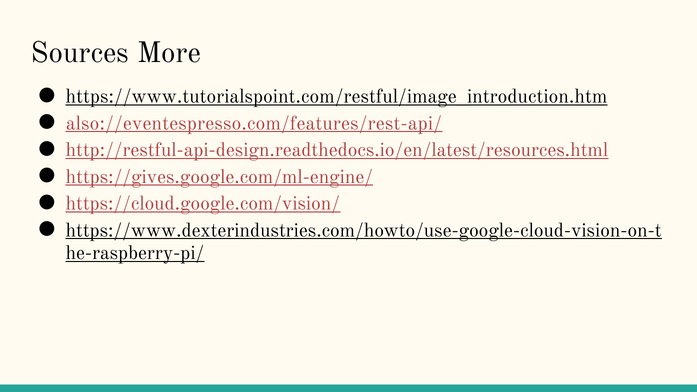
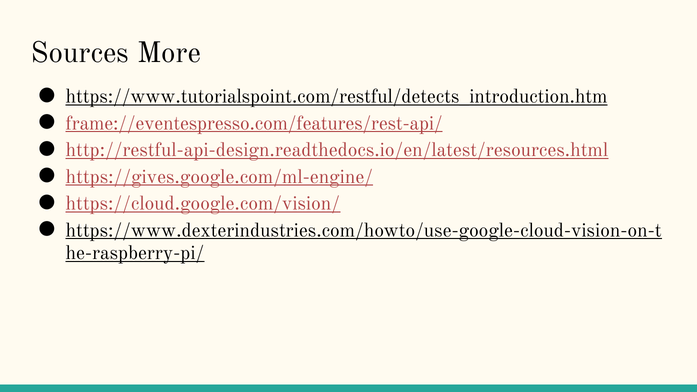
https://www.tutorialspoint.com/restful/image_introduction.htm: https://www.tutorialspoint.com/restful/image_introduction.htm -> https://www.tutorialspoint.com/restful/detects_introduction.htm (337, 97)
also://eventespresso.com/features/rest-api/: also://eventespresso.com/features/rest-api/ -> frame://eventespresso.com/features/rest-api/ (254, 123)
